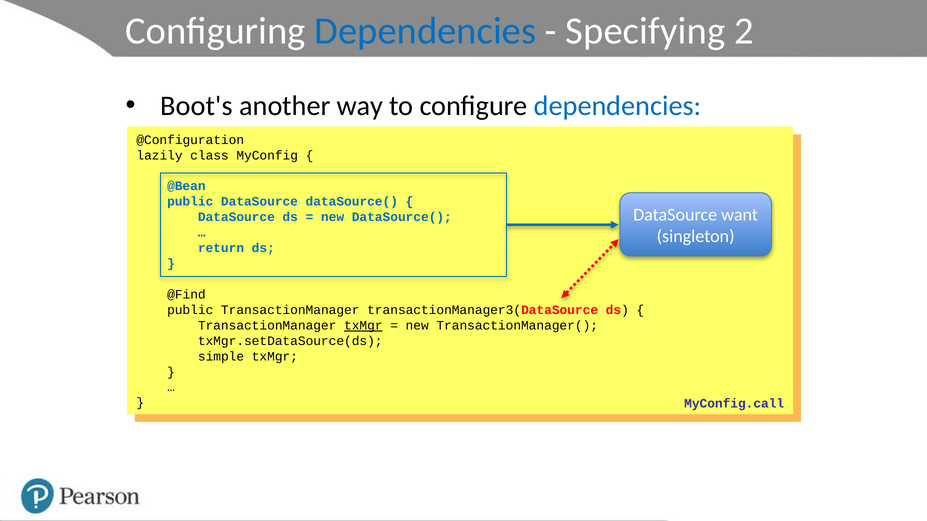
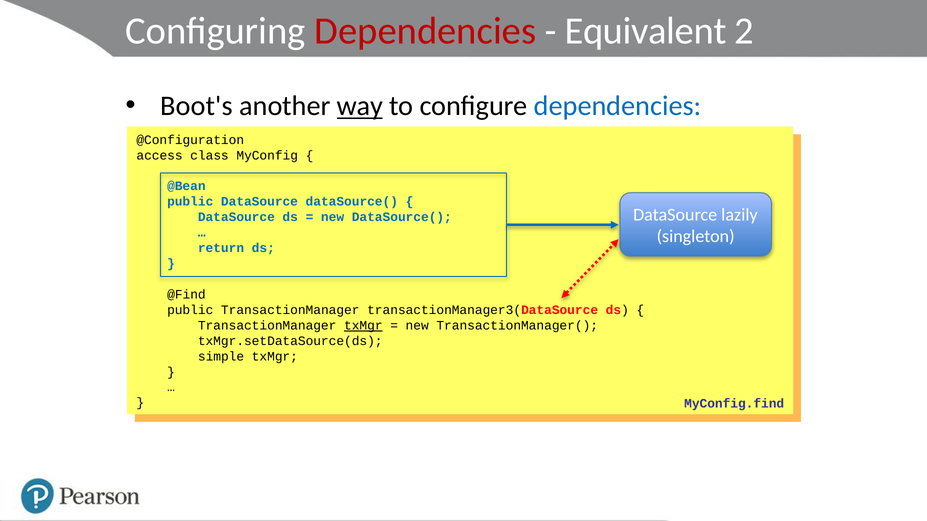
Dependencies colour: blue -> red (425, 31)
Specifying: Specifying -> Equivalent (646, 31)
way underline: none -> present (360, 106)
lazily: lazily -> access (160, 155)
want: want -> lazily (739, 215)
MyConfig.call: MyConfig.call -> MyConfig.find (734, 404)
